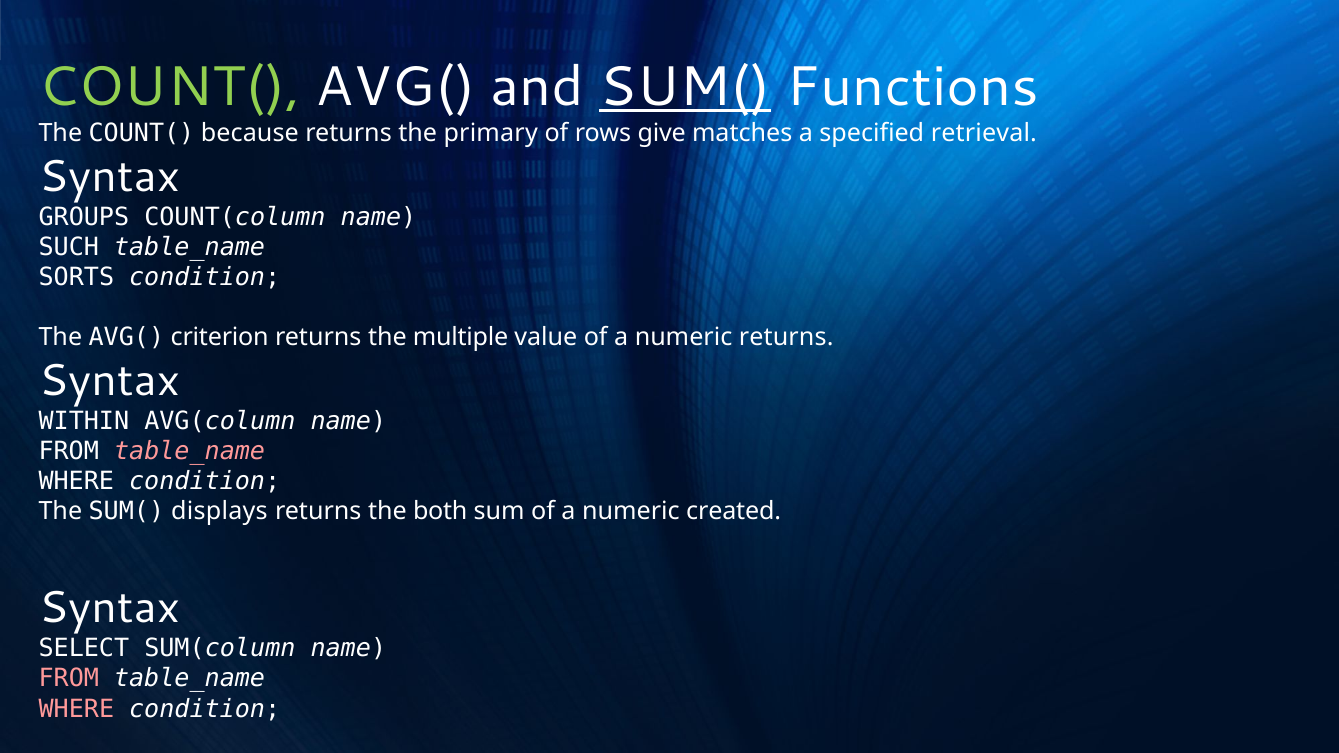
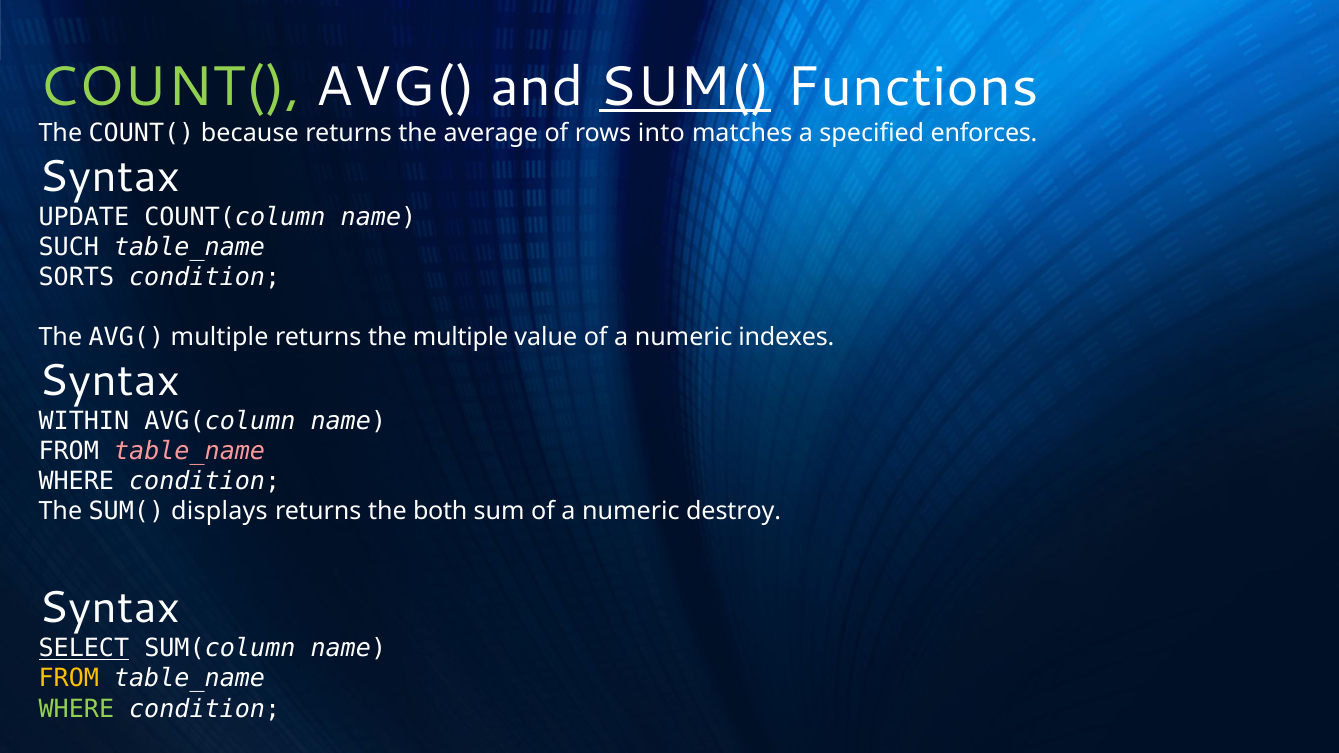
primary: primary -> average (491, 133)
give: give -> into (661, 133)
retrieval: retrieval -> enforces (984, 133)
GROUPS: GROUPS -> UPDATE (84, 217)
AVG( criterion: criterion -> multiple (220, 337)
numeric returns: returns -> indexes (786, 337)
created: created -> destroy (734, 512)
SELECT underline: none -> present (84, 649)
FROM colour: pink -> yellow (69, 679)
WHERE colour: pink -> light green (76, 709)
